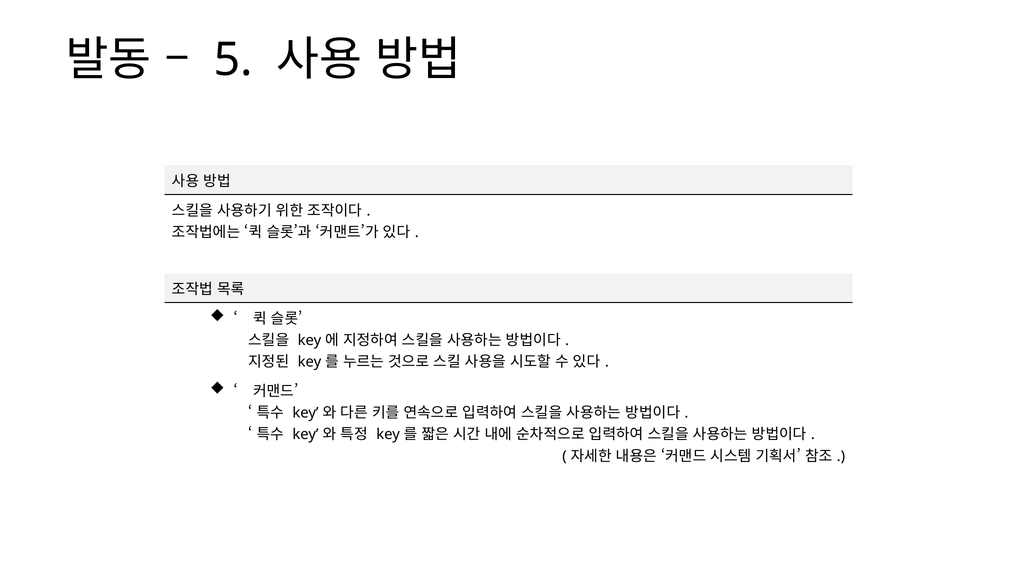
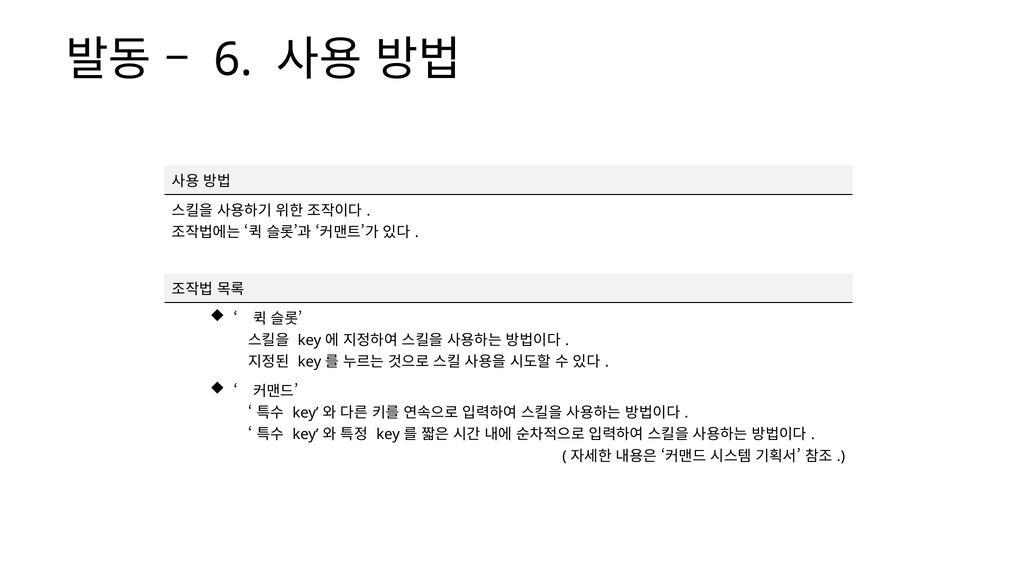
5: 5 -> 6 (233, 60)
